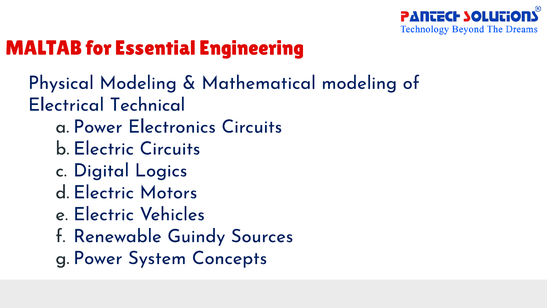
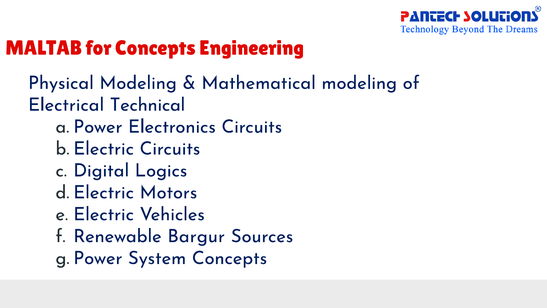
for Essential: Essential -> Concepts (156, 48)
Guindy: Guindy -> Bargur (196, 236)
